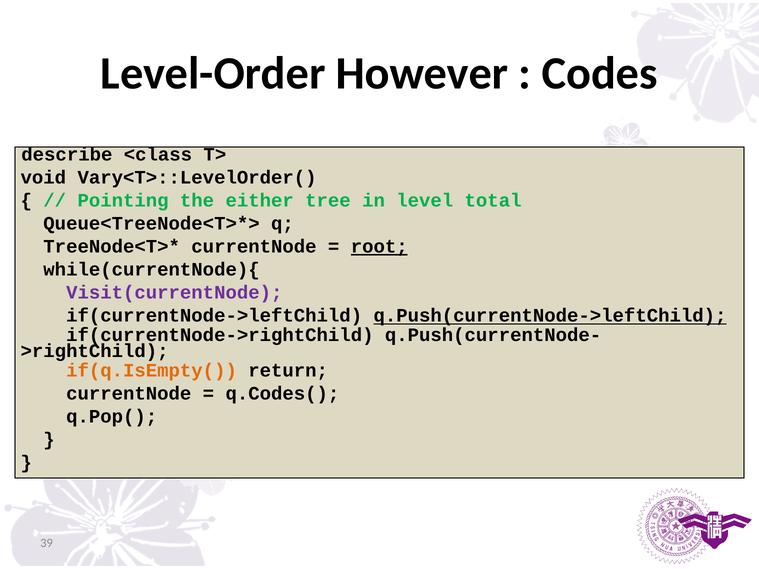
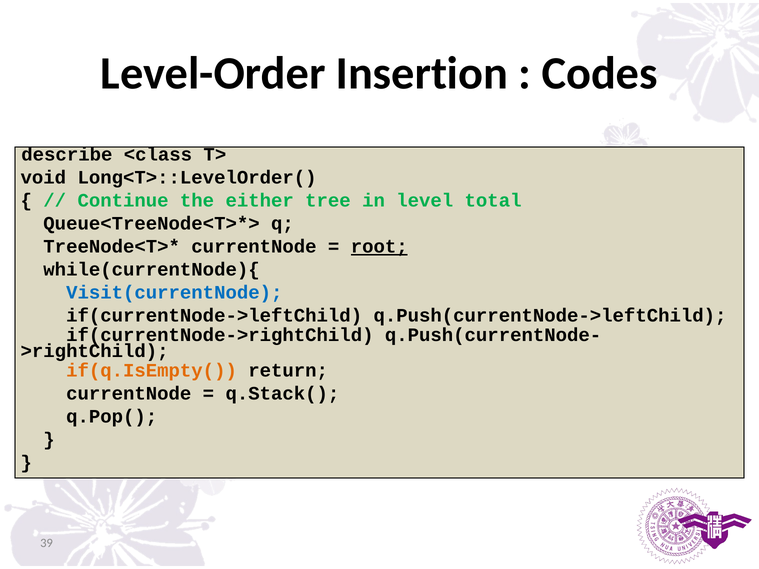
However: However -> Insertion (422, 73)
Vary<T>::LevelOrder(: Vary<T>::LevelOrder( -> Long<T>::LevelOrder( (197, 178)
Pointing: Pointing -> Continue (123, 201)
Visit(currentNode colour: purple -> blue (174, 293)
q.Push(currentNode->leftChild underline: present -> none (550, 316)
q.Codes(: q.Codes( -> q.Stack( (282, 394)
